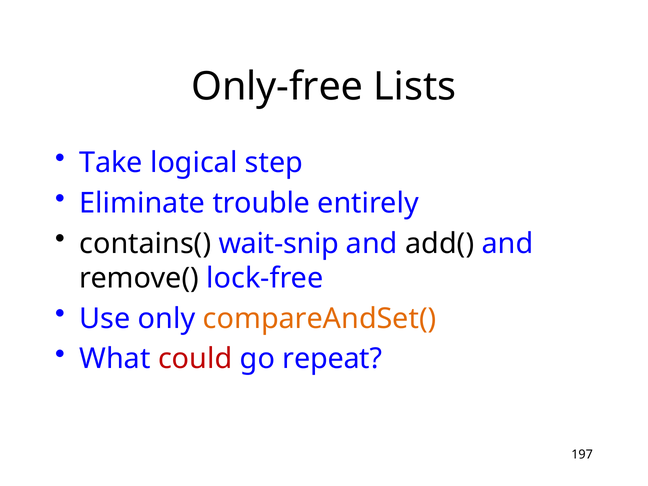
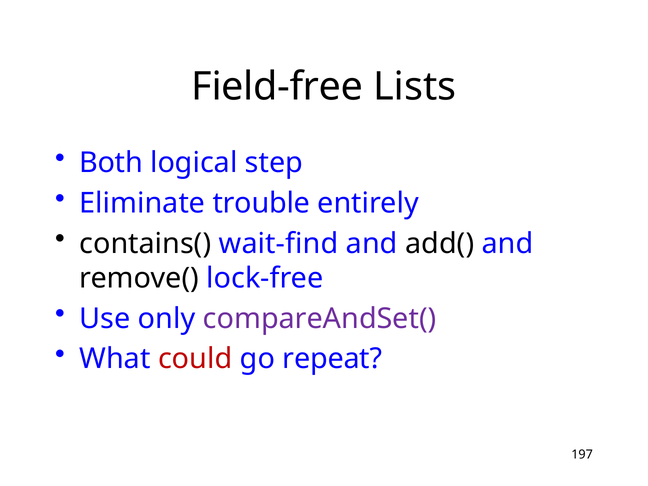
Only-free: Only-free -> Field-free (277, 86)
Take: Take -> Both (111, 163)
wait-snip: wait-snip -> wait-find (279, 244)
compareAndSet( colour: orange -> purple (320, 319)
